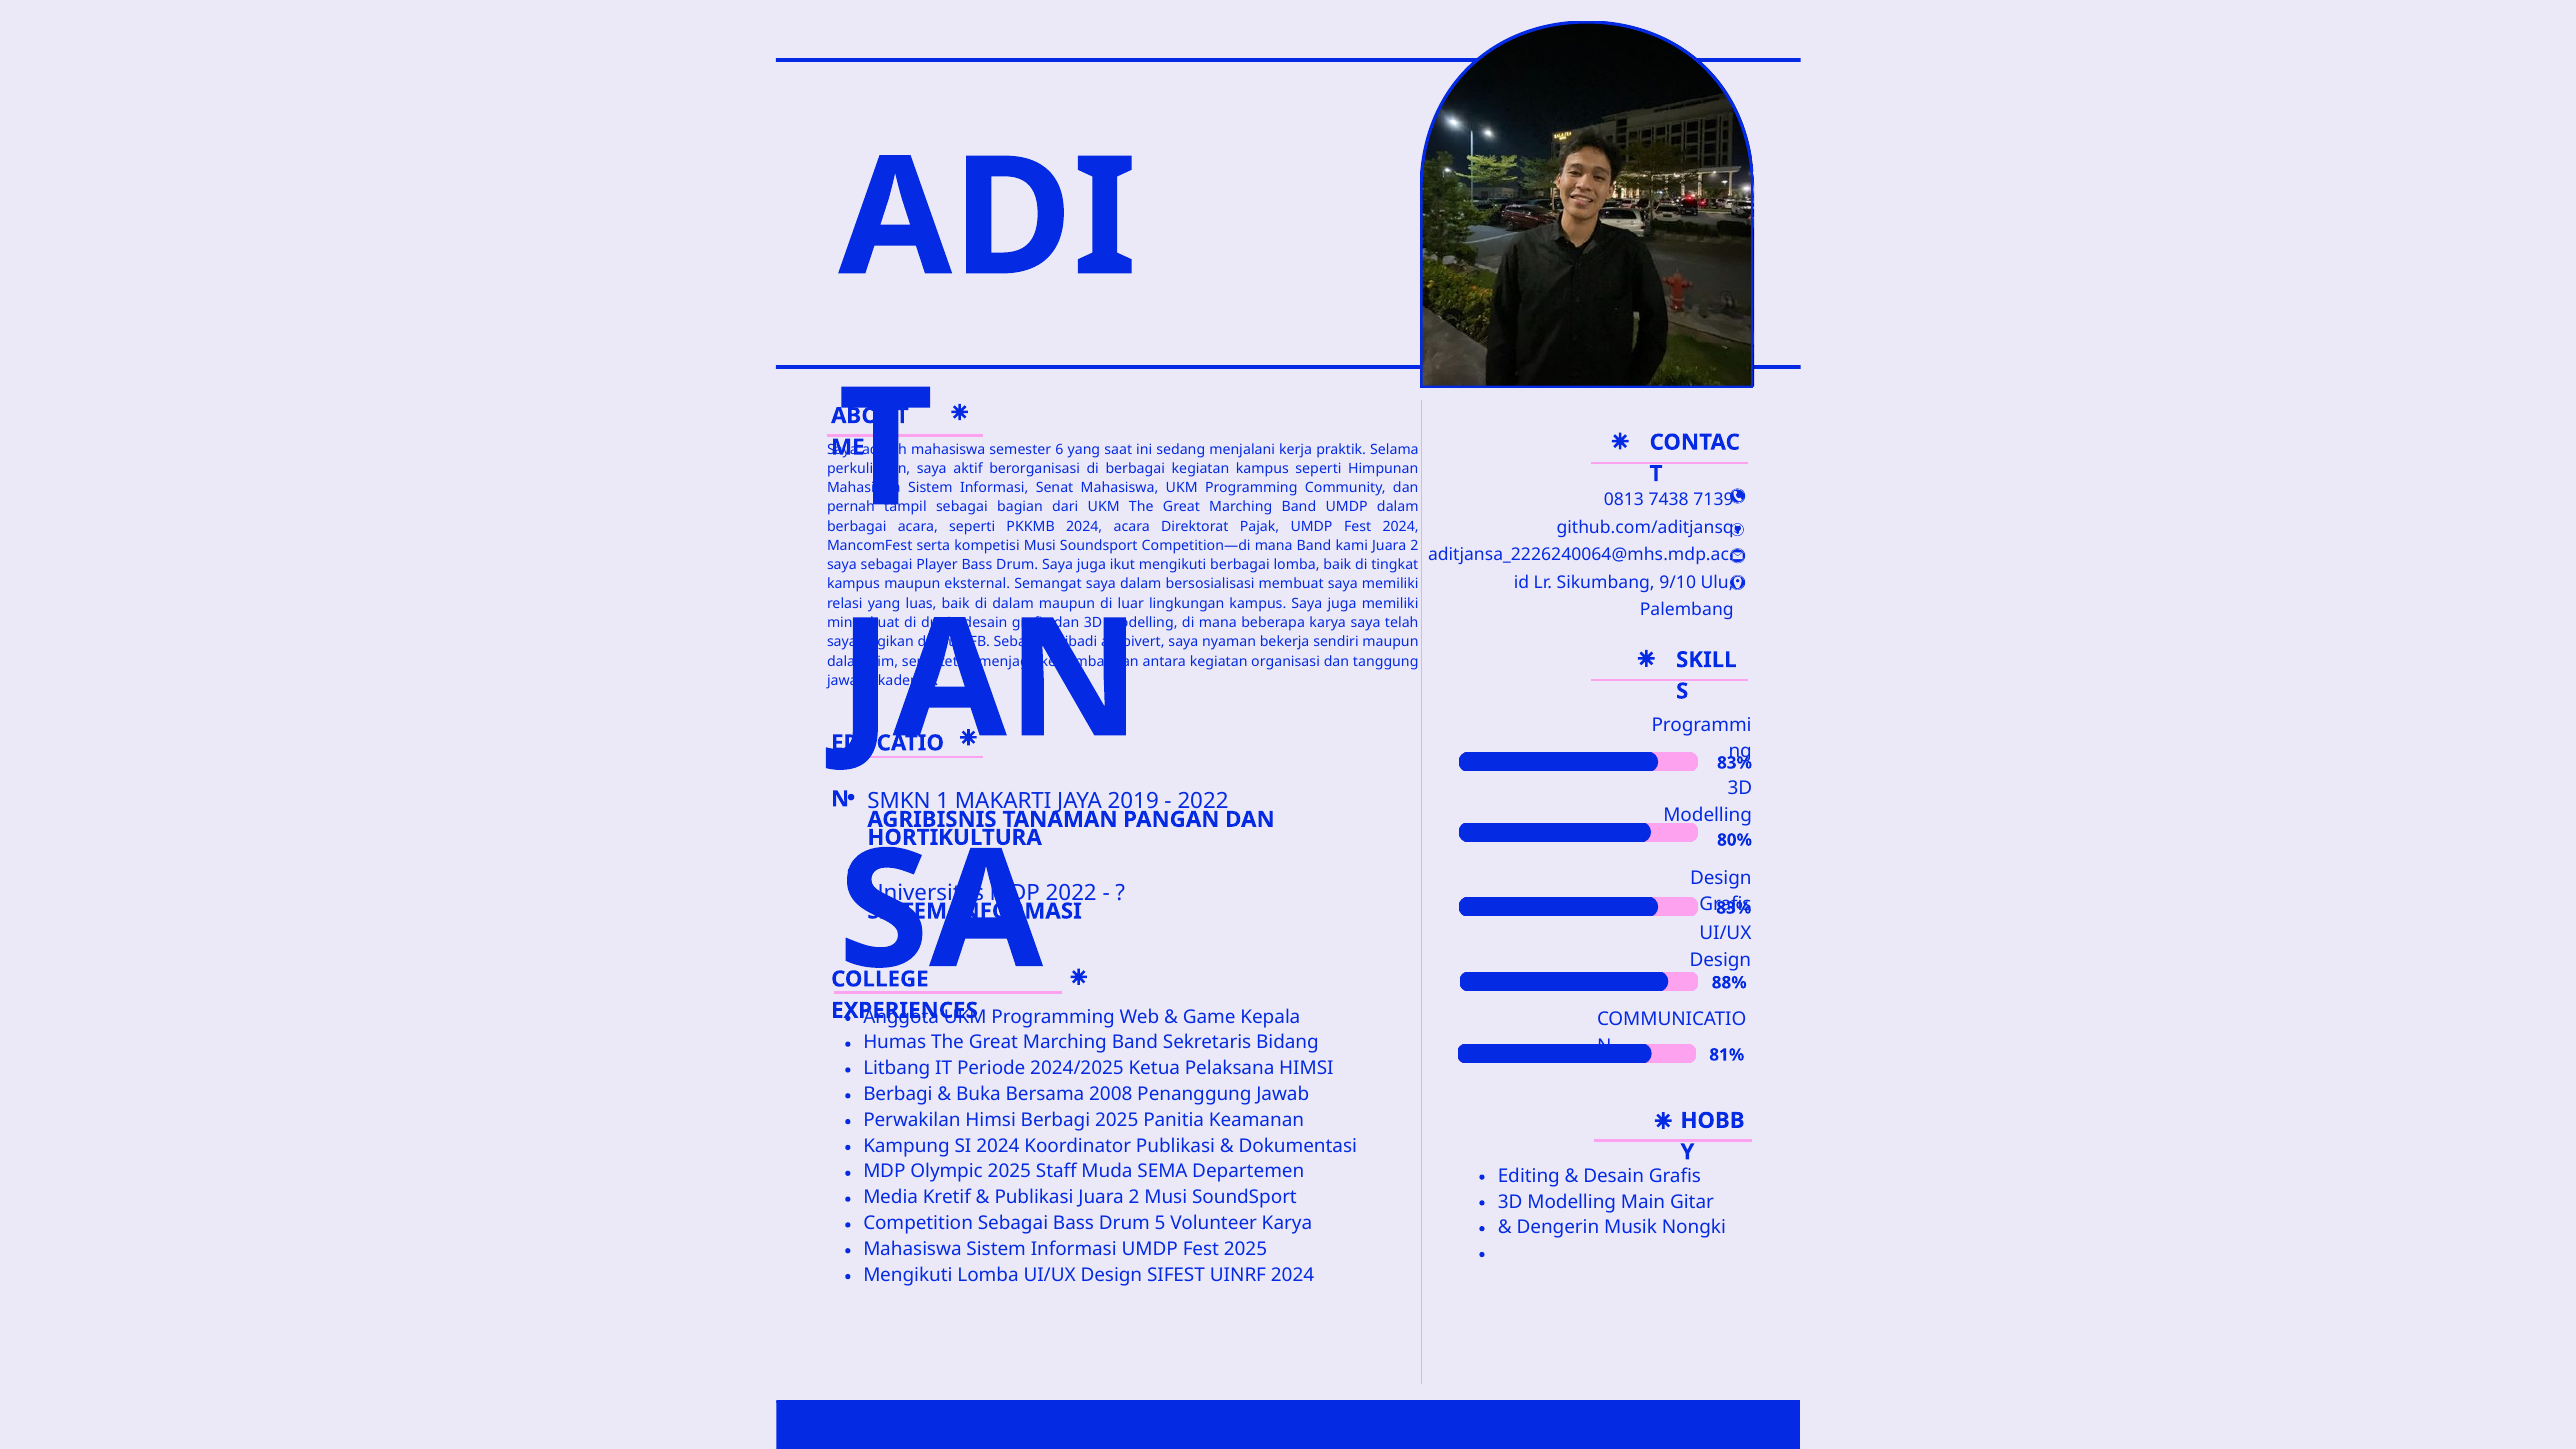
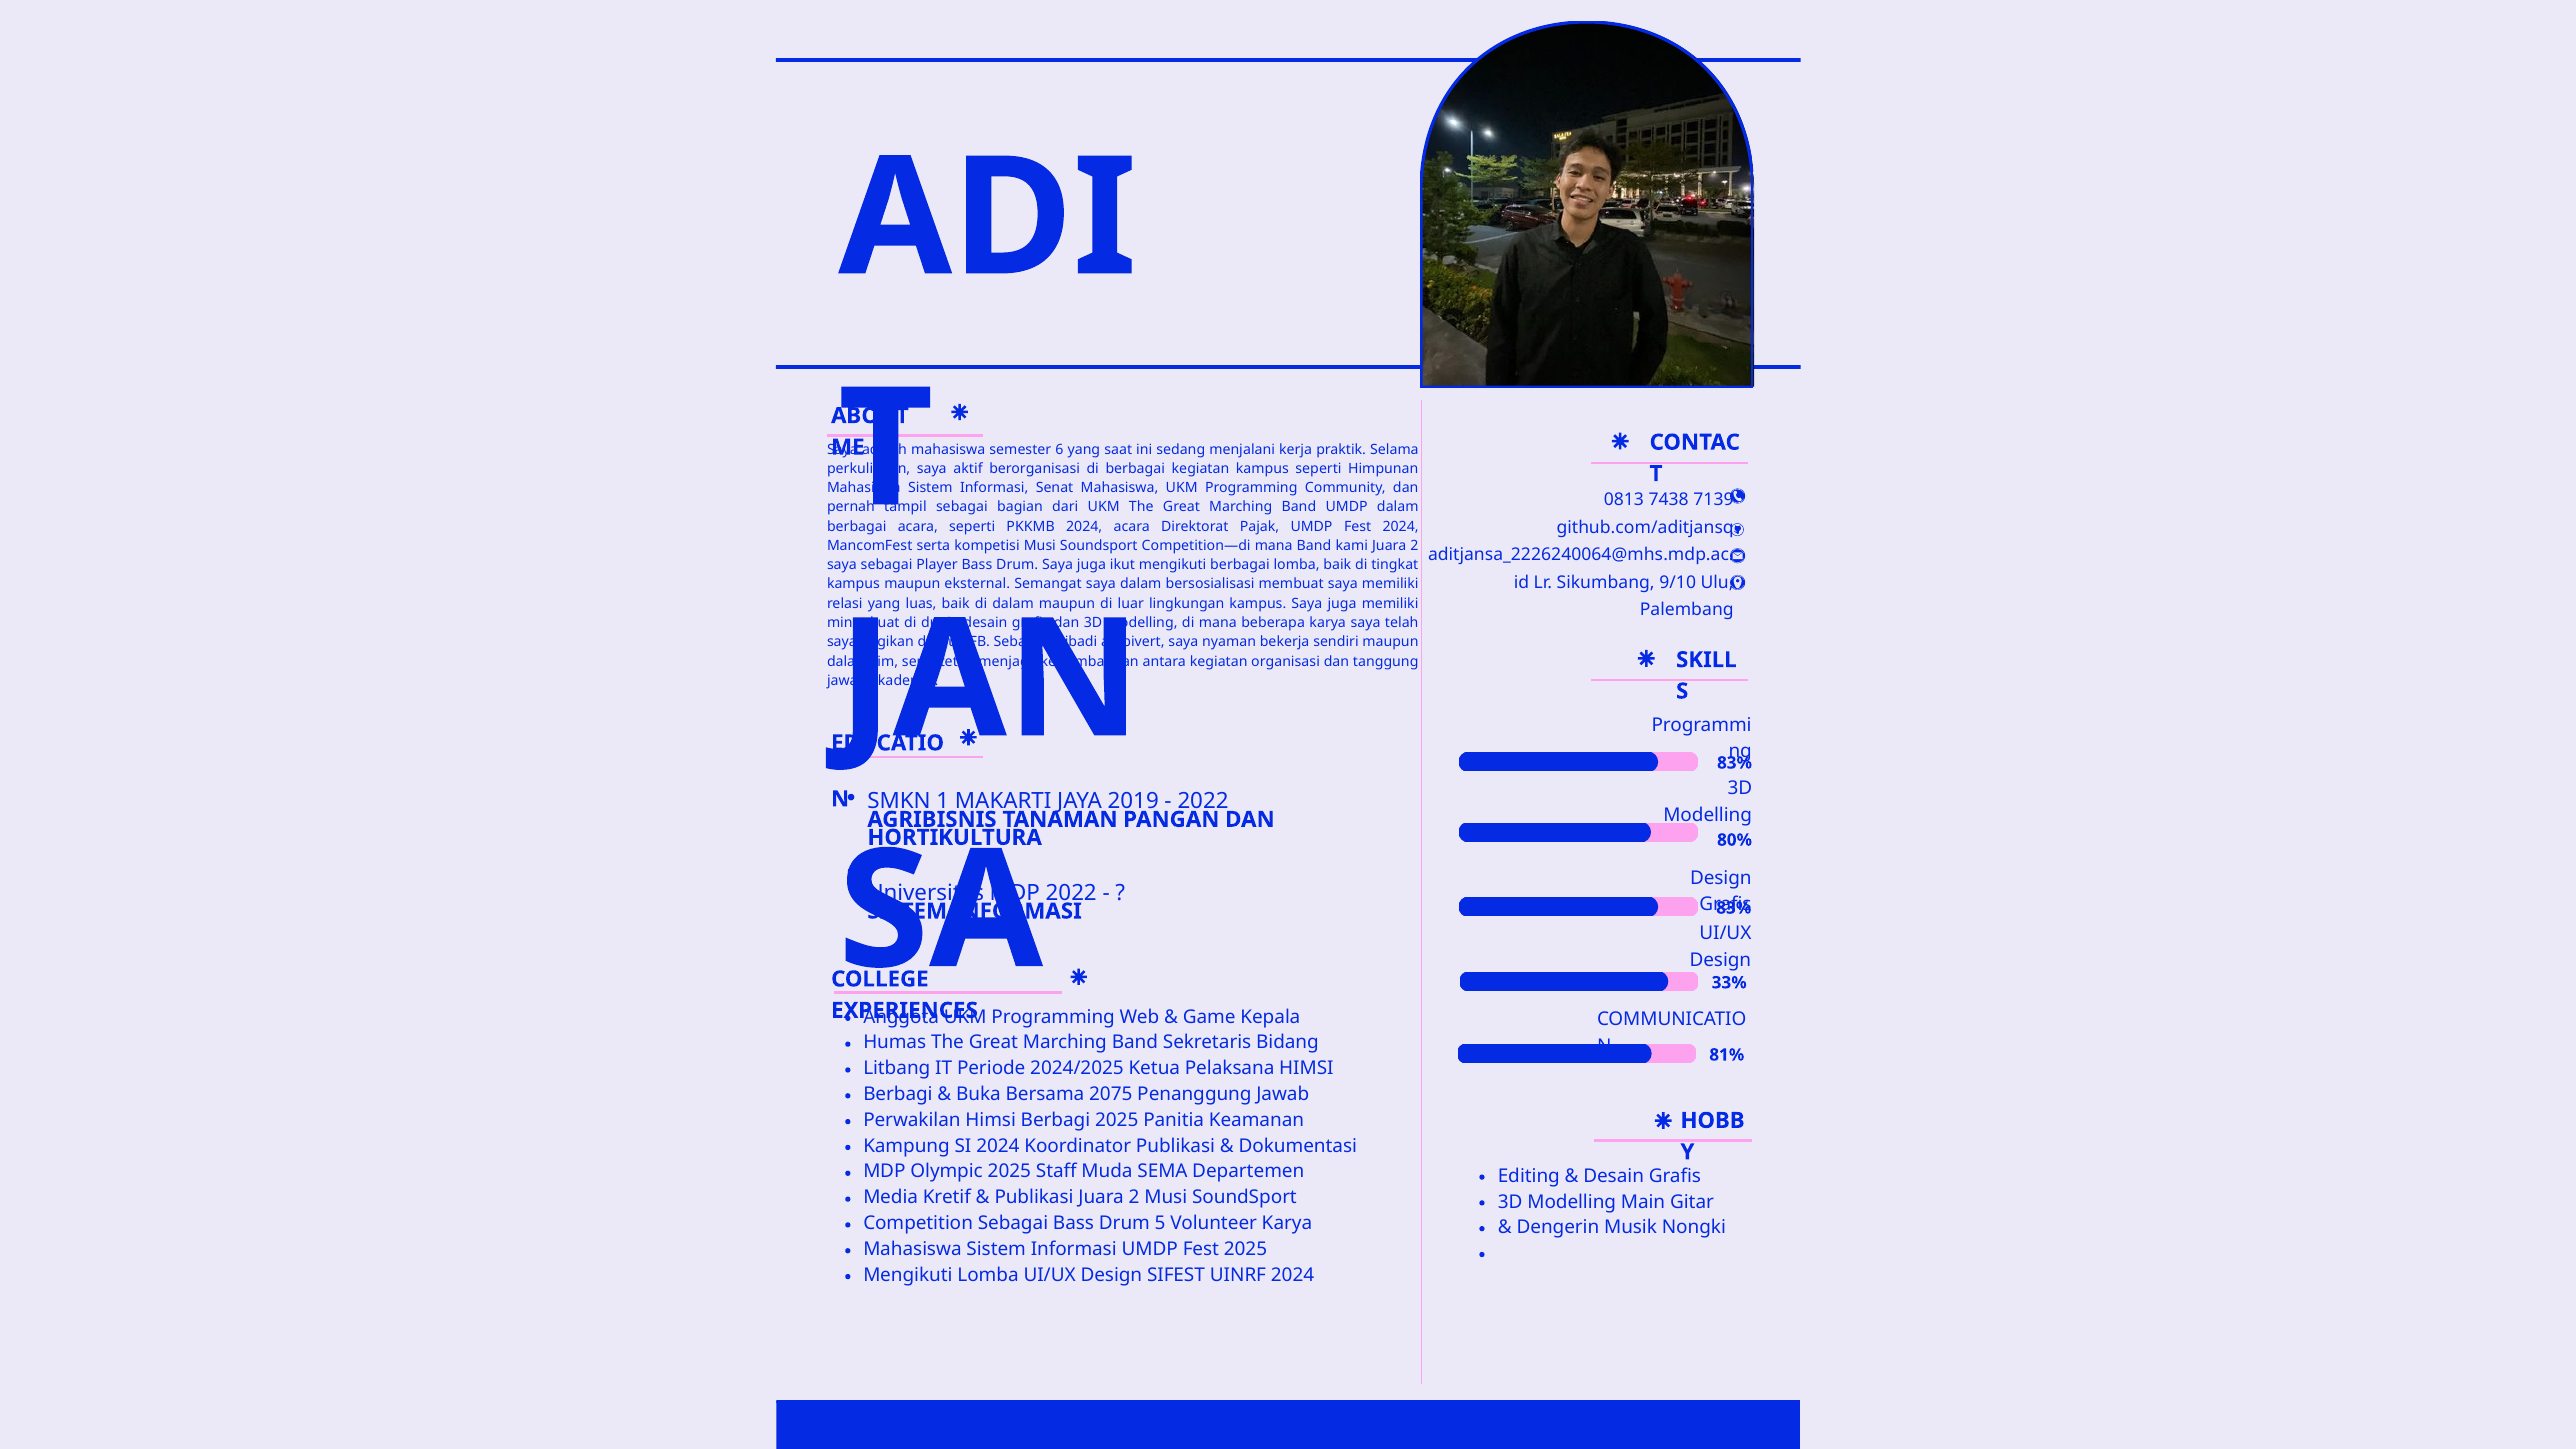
88%: 88% -> 33% (1729, 983)
2008: 2008 -> 2075 (1111, 1094)
